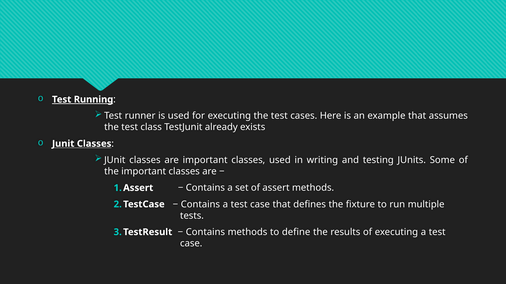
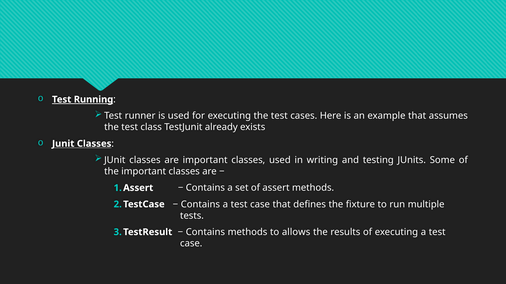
define: define -> allows (296, 233)
